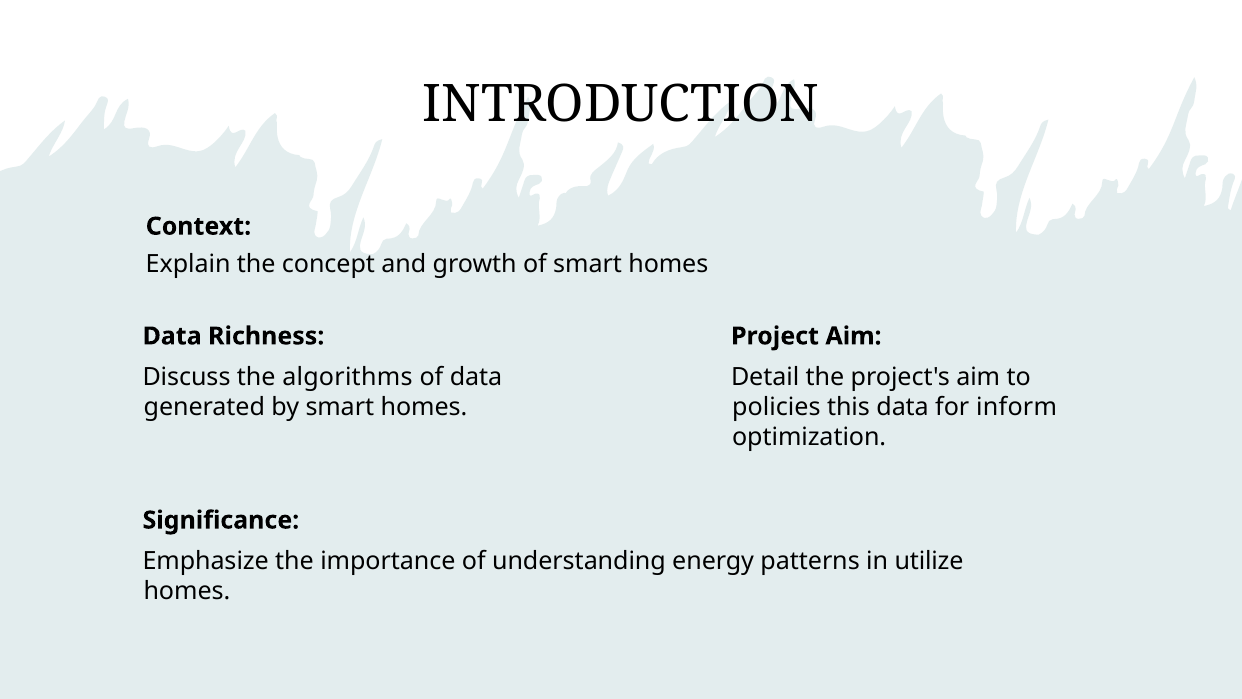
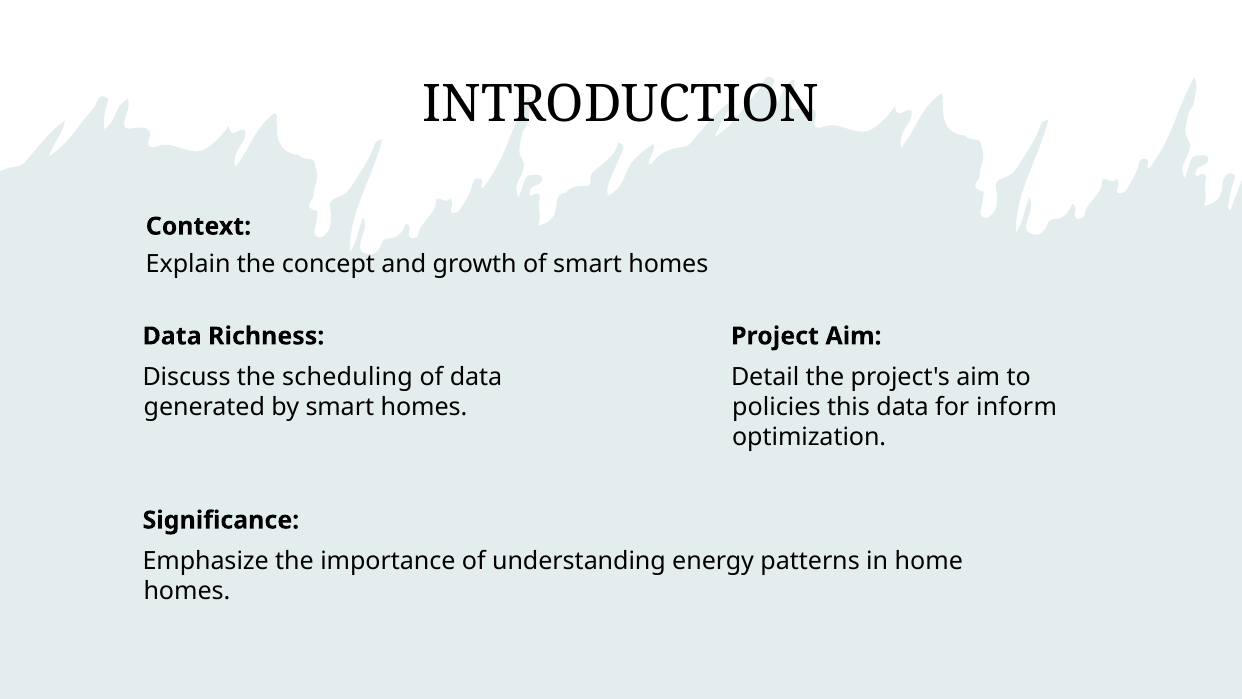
algorithms: algorithms -> scheduling (347, 377)
utilize: utilize -> home (929, 561)
